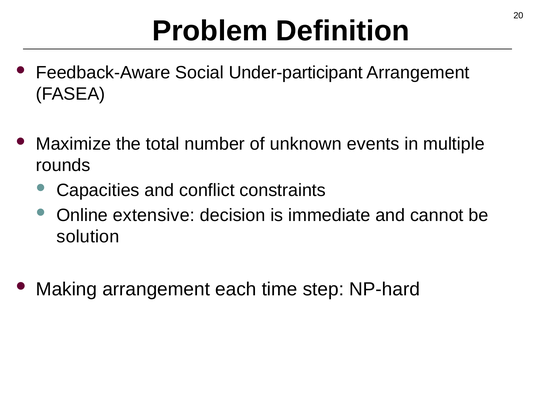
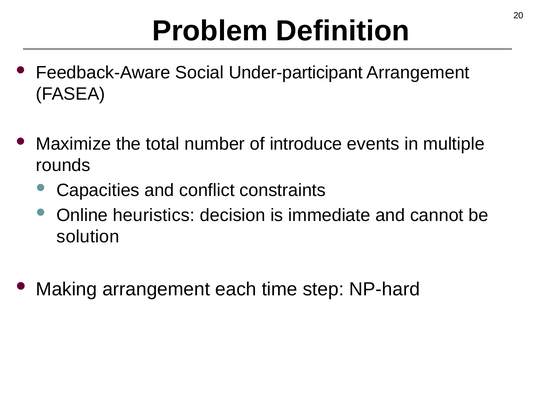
unknown: unknown -> introduce (306, 144)
extensive: extensive -> heuristics (154, 215)
